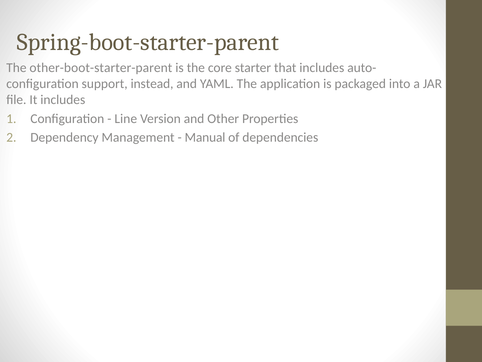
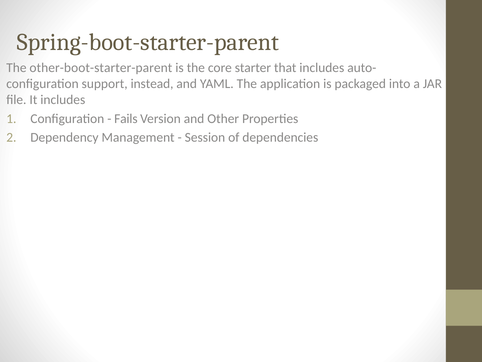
Line: Line -> Fails (126, 119)
Manual: Manual -> Session (205, 137)
